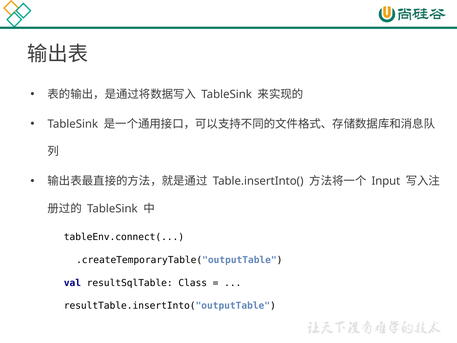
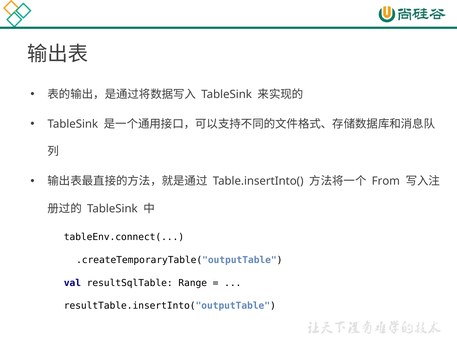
Input: Input -> From (386, 181)
Class: Class -> Range (193, 283)
